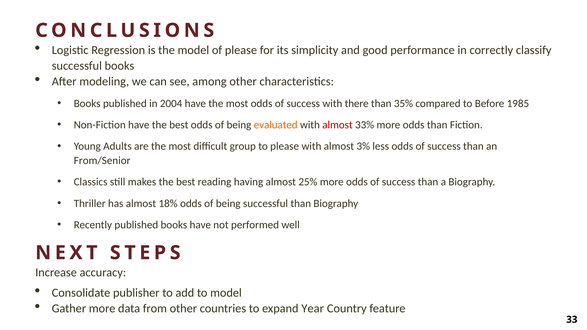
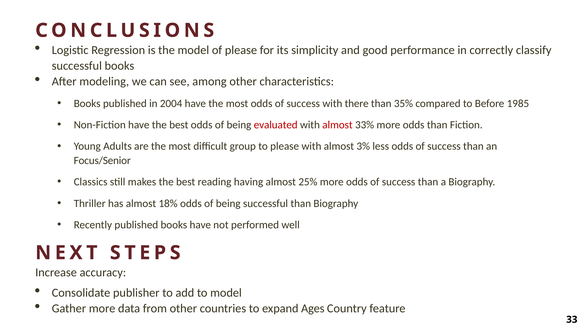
evaluated colour: orange -> red (276, 125)
From/Senior: From/Senior -> Focus/Senior (102, 161)
Year: Year -> Ages (313, 309)
